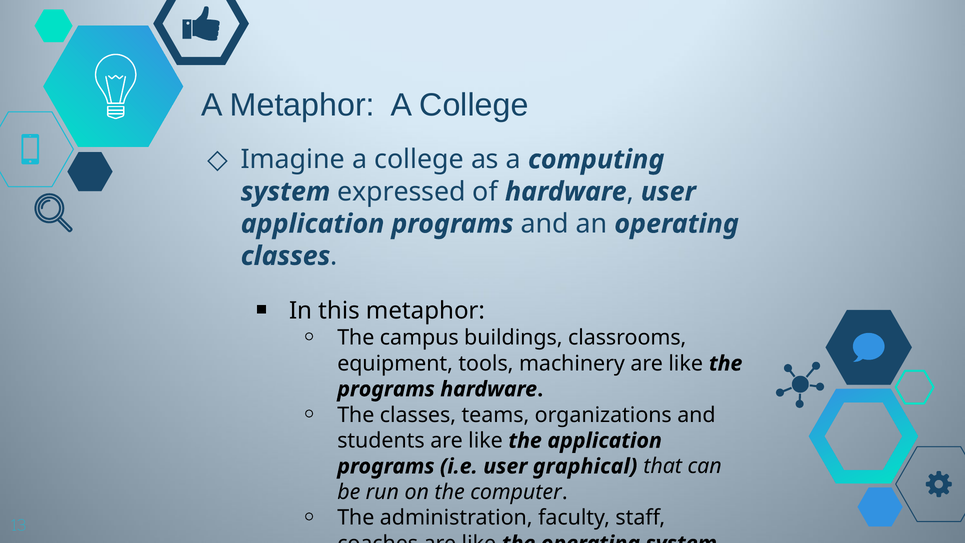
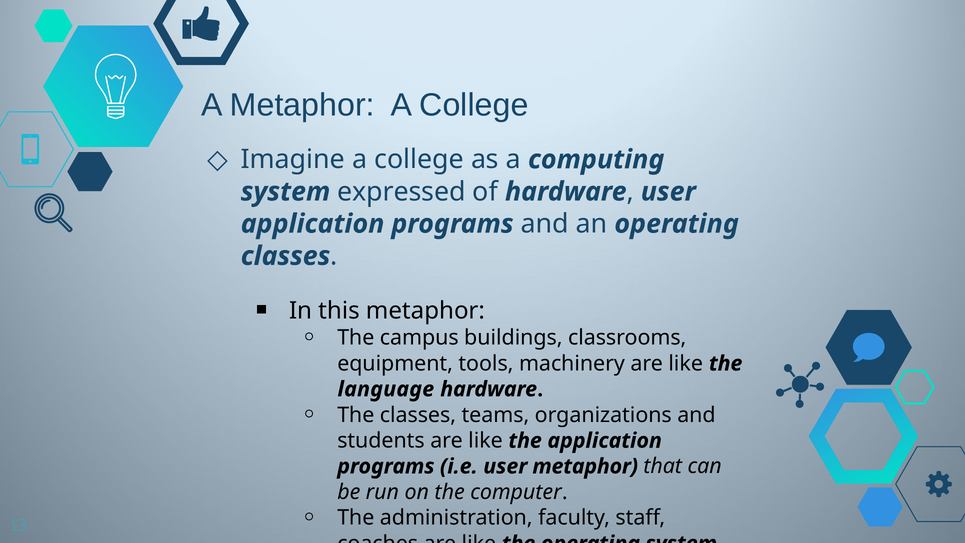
programs: programs -> language (386, 389)
user graphical: graphical -> metaphor (585, 466)
